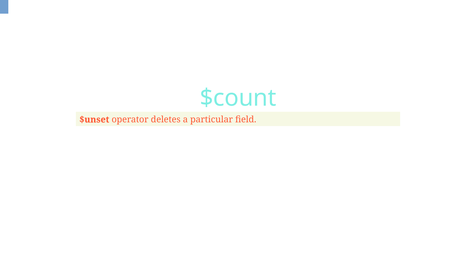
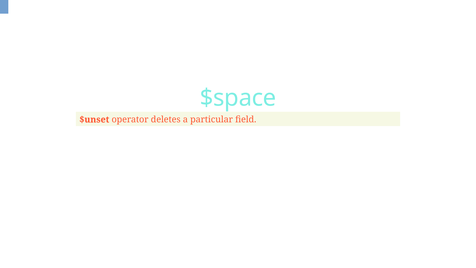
$count: $count -> $space (238, 98)
